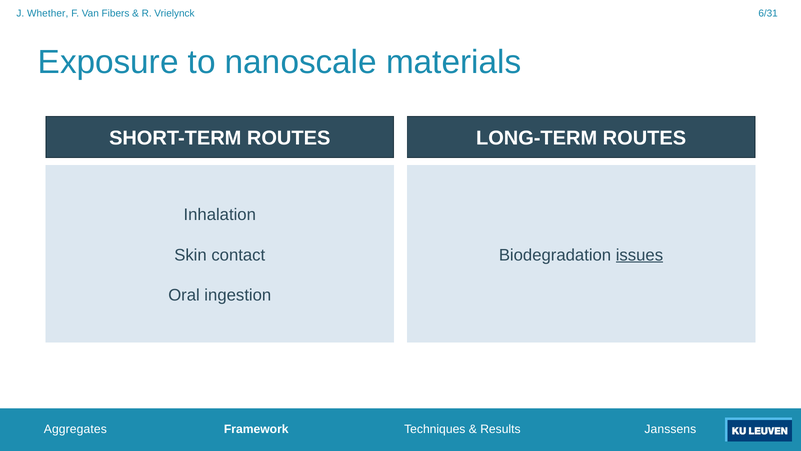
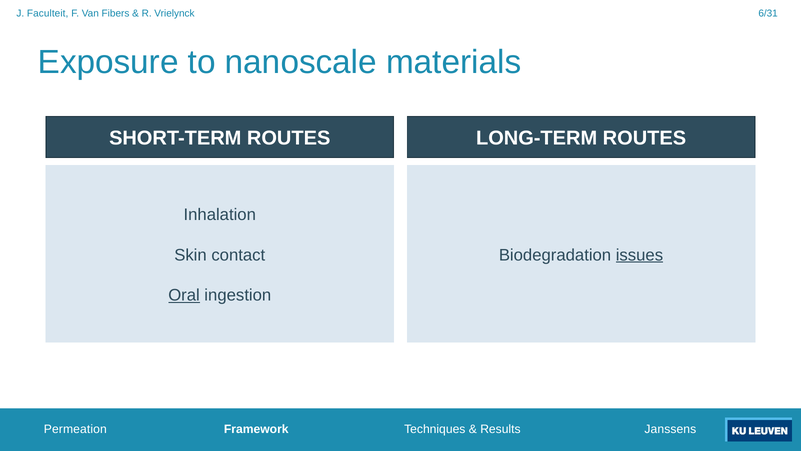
Whether: Whether -> Faculteit (48, 13)
Oral underline: none -> present (184, 295)
Aggregates: Aggregates -> Permeation (75, 429)
